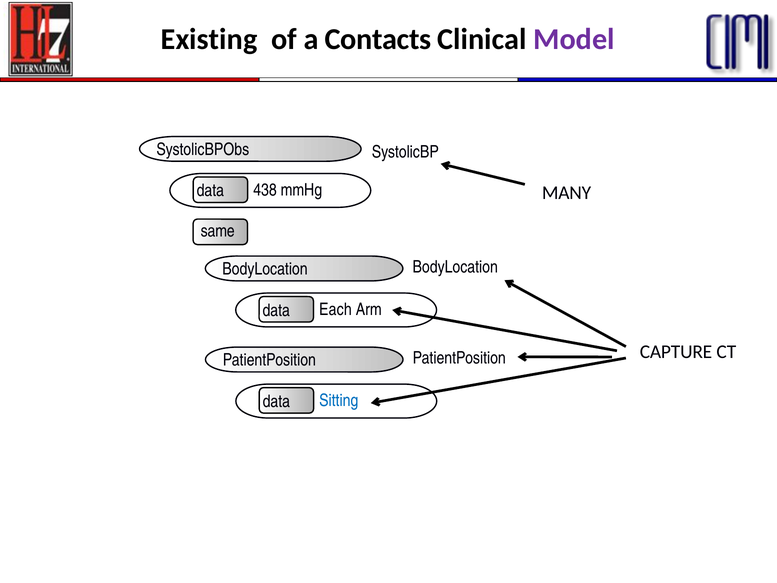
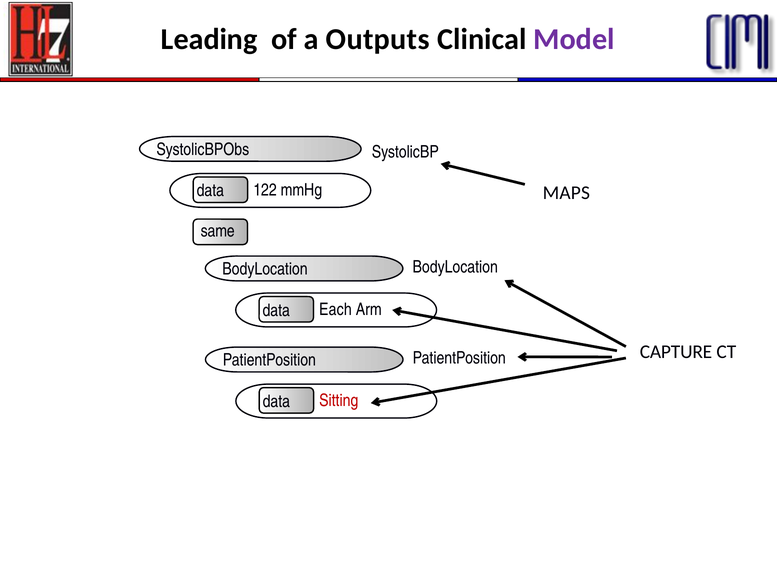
Existing: Existing -> Leading (209, 39)
Contacts: Contacts -> Outputs (378, 39)
438: 438 -> 122 (265, 190)
MANY: MANY -> MAPS (566, 193)
Sitting colour: blue -> red (339, 400)
